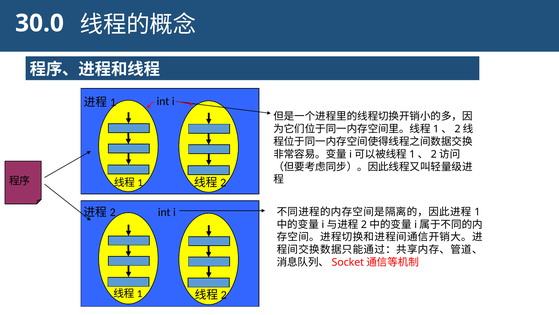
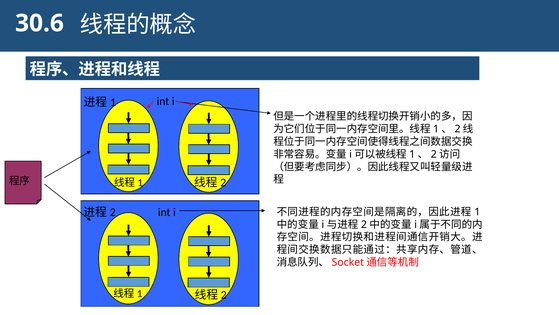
30.0: 30.0 -> 30.6 (39, 23)
